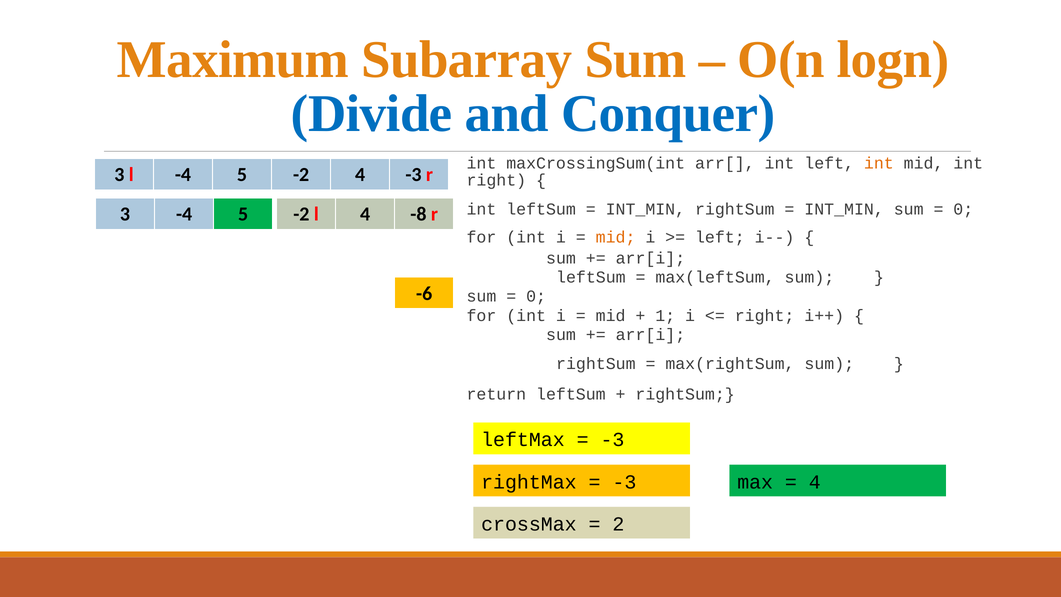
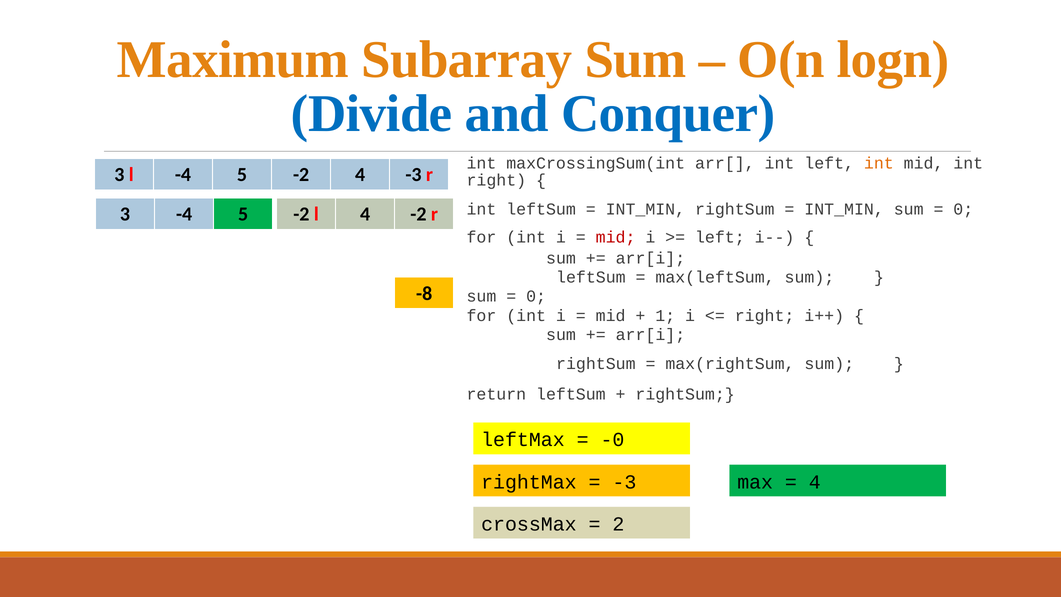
l 4 -8: -8 -> -2 (418, 214)
mid colour: orange -> red (616, 237)
-6: -6 -> -8 (424, 293)
-3: -3 -> -0 (612, 440)
